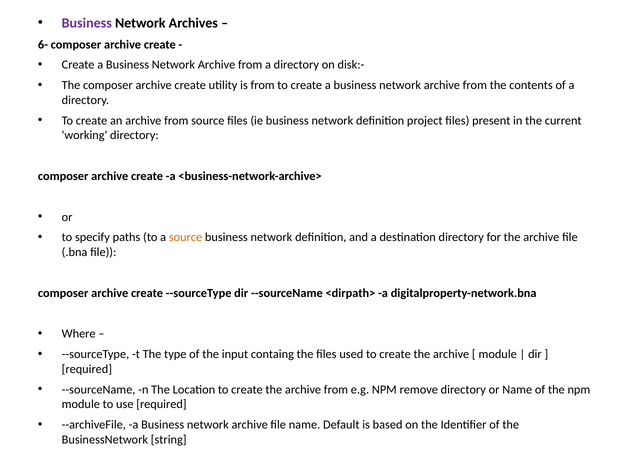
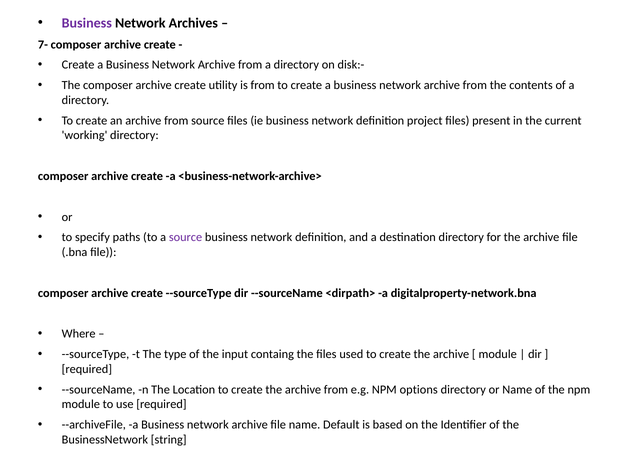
6-: 6- -> 7- (43, 44)
source colour: orange -> purple (186, 237)
remove: remove -> options (419, 389)
